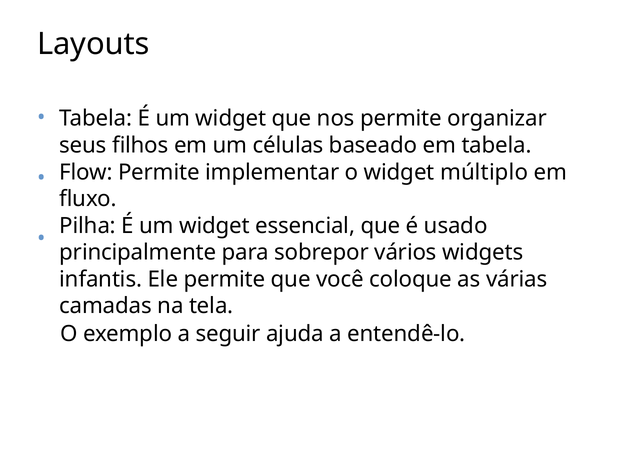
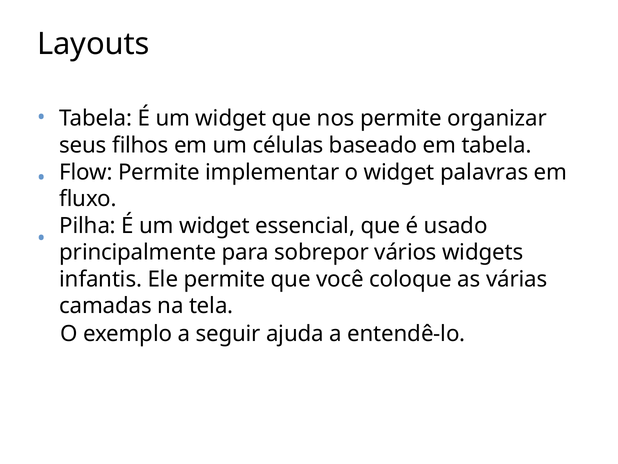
múltiplo: múltiplo -> palavras (484, 172)
